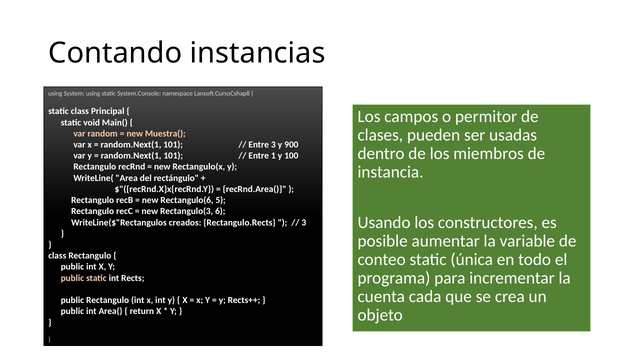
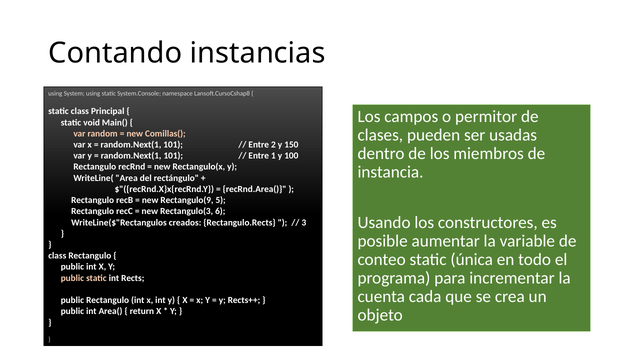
Muestra(: Muestra( -> Comillas( (165, 133)
Entre 3: 3 -> 2 (273, 145)
900: 900 -> 150 (291, 145)
Rectangulo(6: Rectangulo(6 -> Rectangulo(9 (187, 200)
